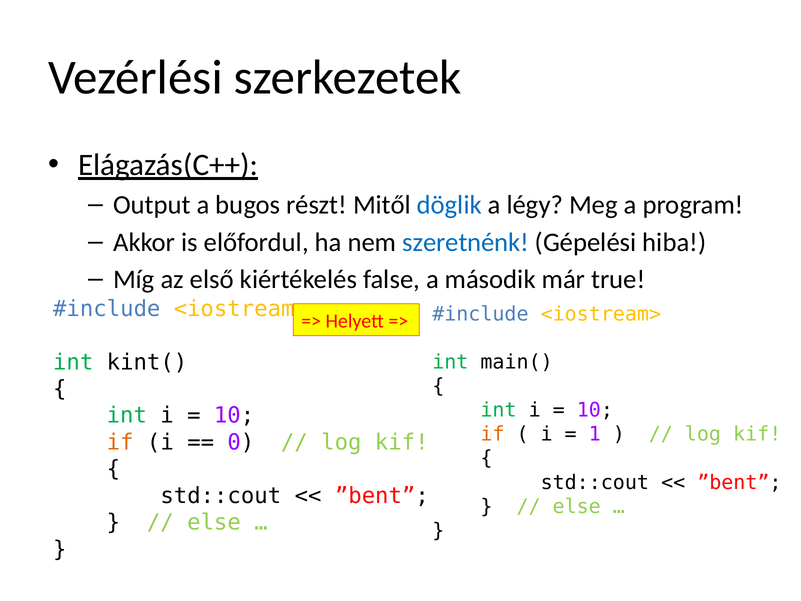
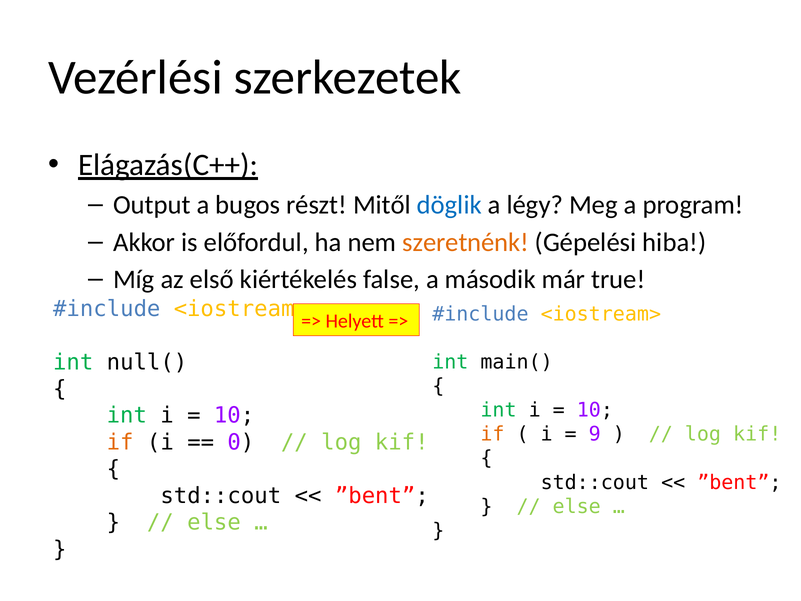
szeretnénk colour: blue -> orange (466, 242)
kint(: kint( -> null( (147, 362)
1: 1 -> 9 (595, 434)
